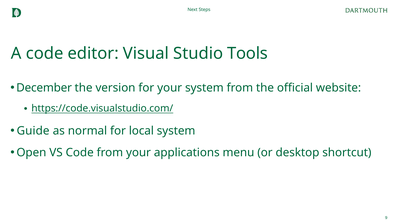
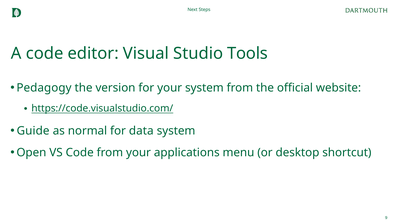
December: December -> Pedagogy (44, 88)
local: local -> data (141, 131)
